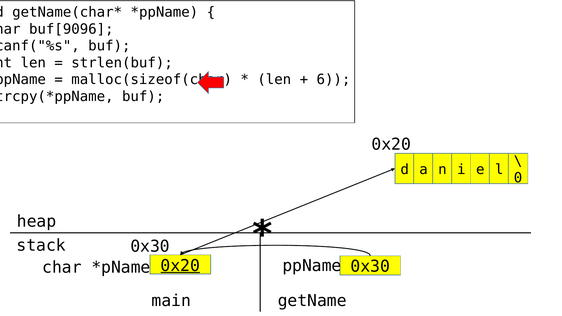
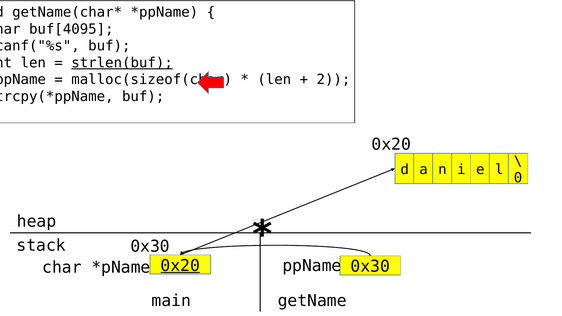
buf[9096: buf[9096 -> buf[4095 (71, 29)
strlen(buf underline: none -> present (122, 63)
6: 6 -> 2 (333, 80)
